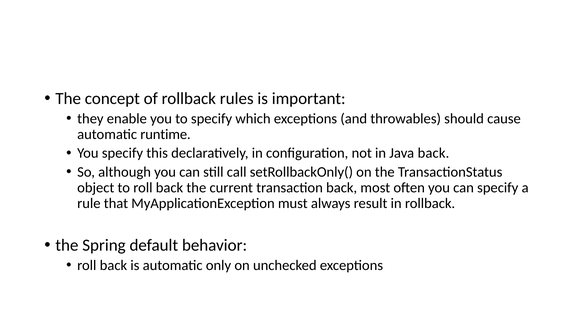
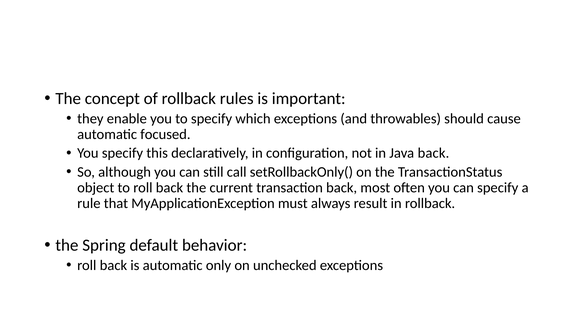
runtime: runtime -> focused (165, 134)
